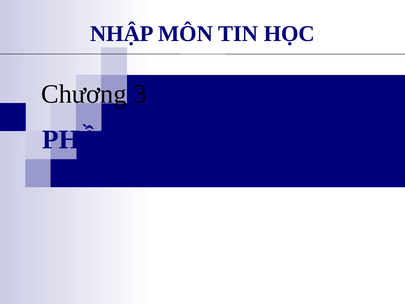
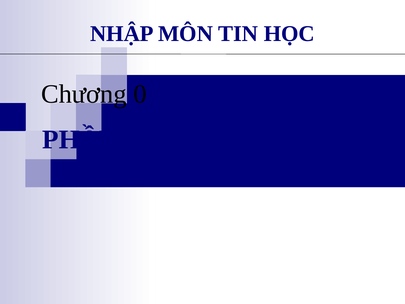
3: 3 -> 0 (140, 94)
